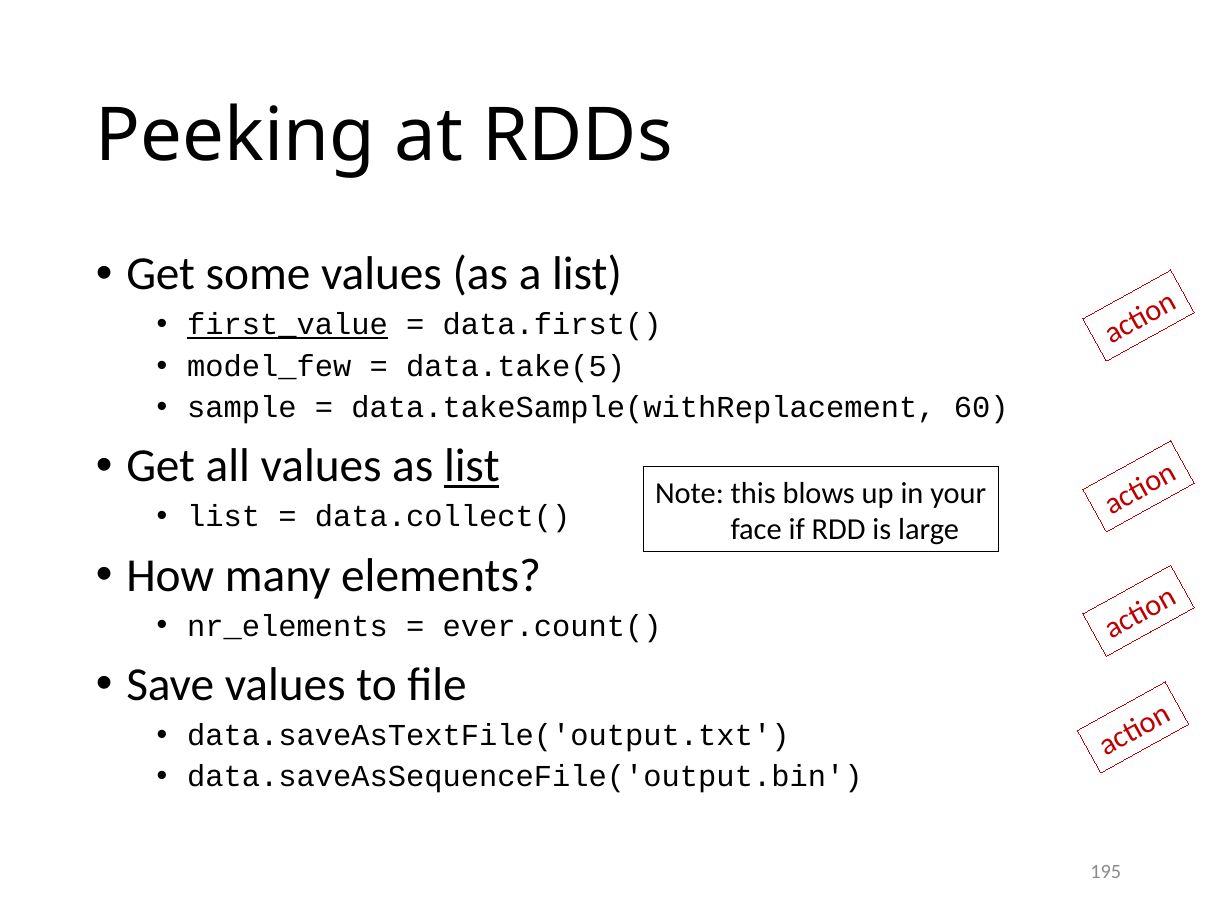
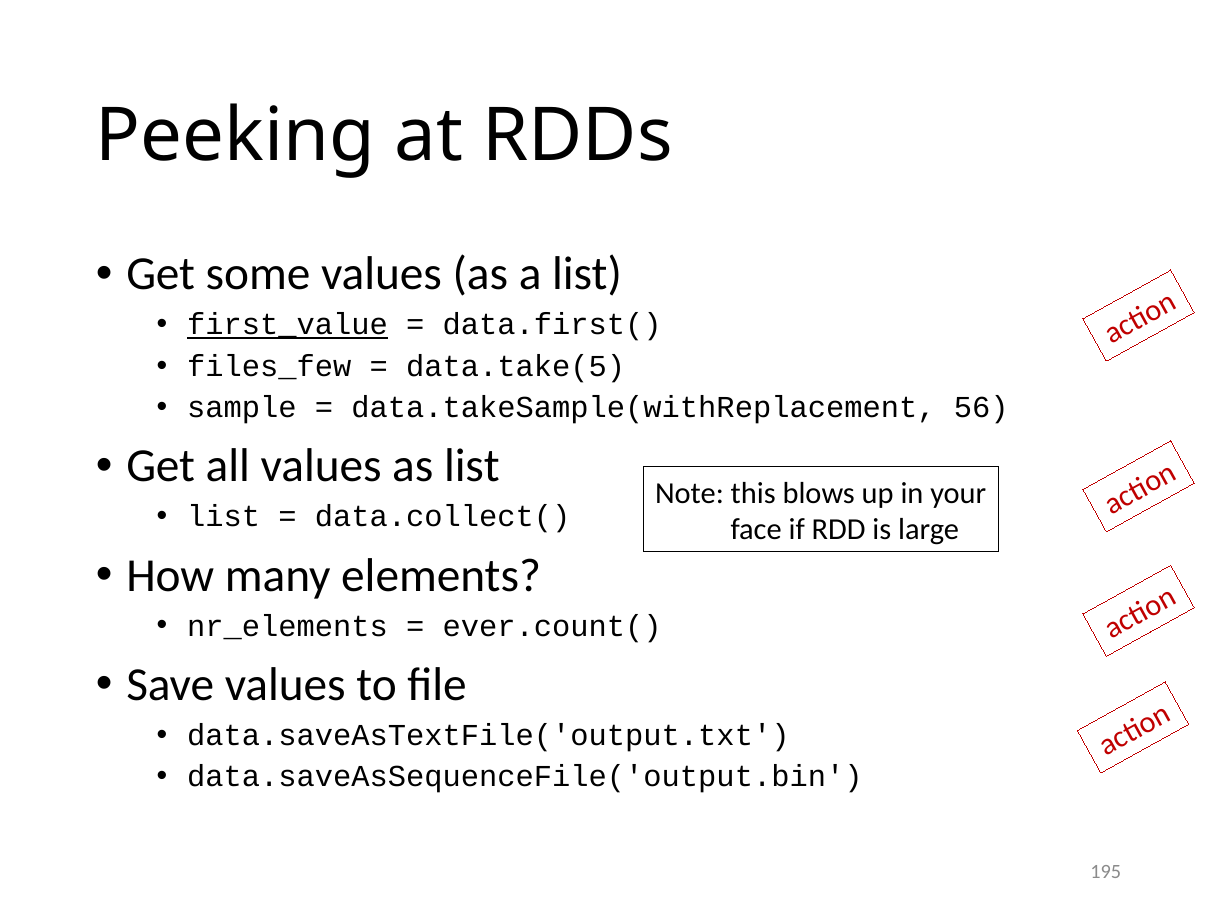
model_few: model_few -> files_few (269, 366)
60: 60 -> 56 (981, 407)
list underline: present -> none (472, 466)
